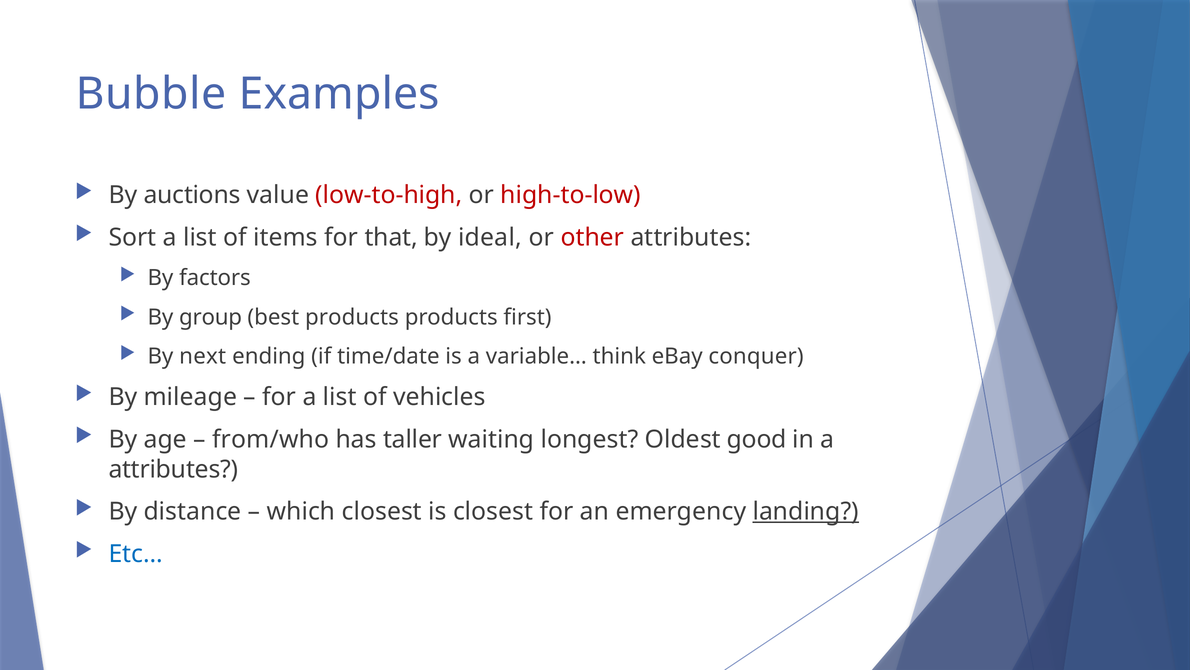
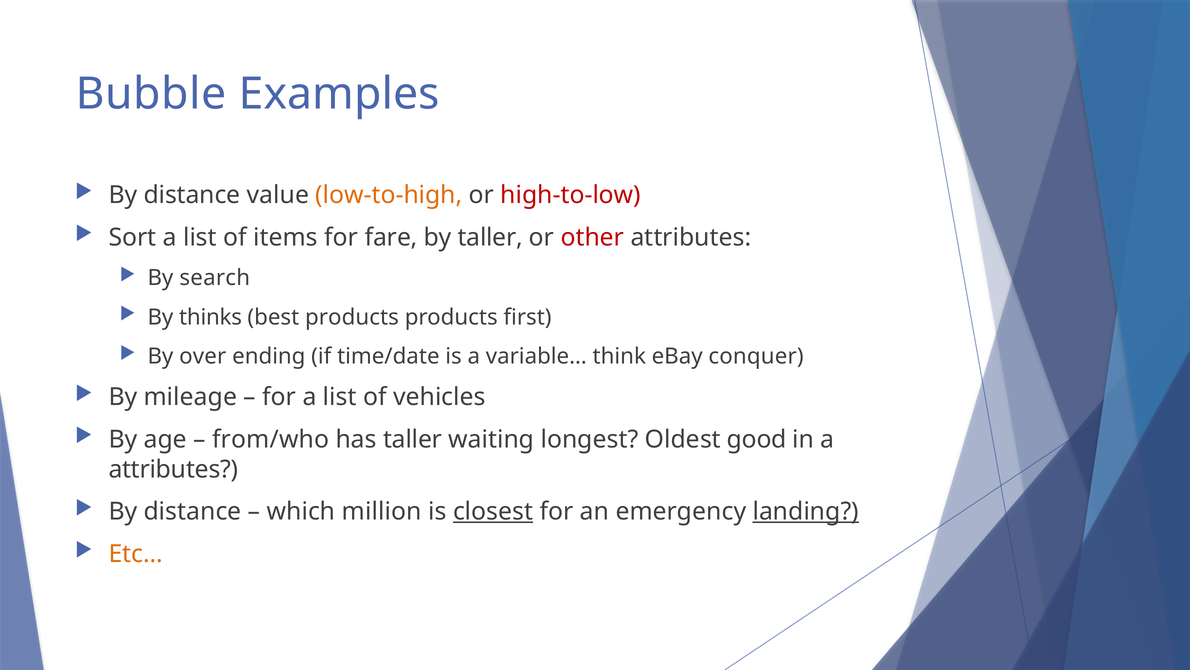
auctions: auctions -> distance (192, 195)
low-to-high colour: red -> orange (389, 195)
that: that -> fare (391, 237)
by ideal: ideal -> taller (490, 237)
factors: factors -> search (215, 278)
group: group -> thinks (211, 317)
next: next -> over (203, 356)
which closest: closest -> million (382, 511)
closest underline: none -> present (493, 511)
Etc… colour: blue -> orange (136, 553)
